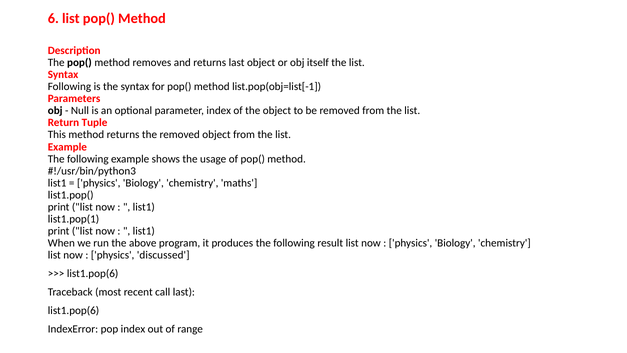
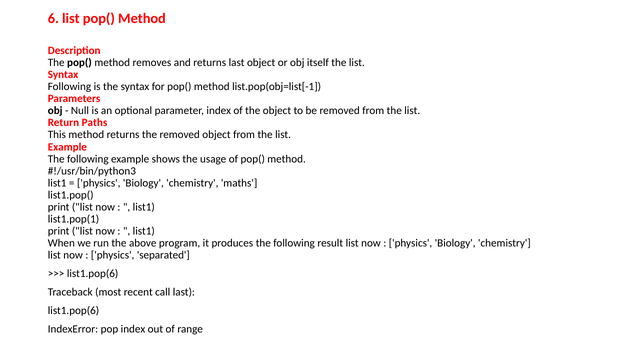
Tuple: Tuple -> Paths (94, 123)
discussed: discussed -> separated (163, 255)
